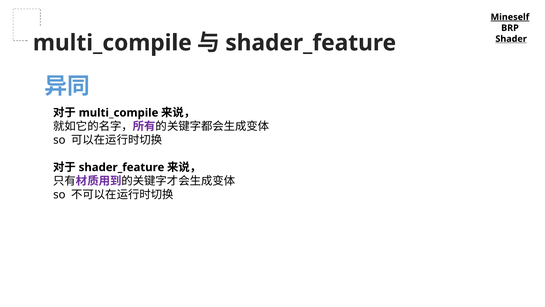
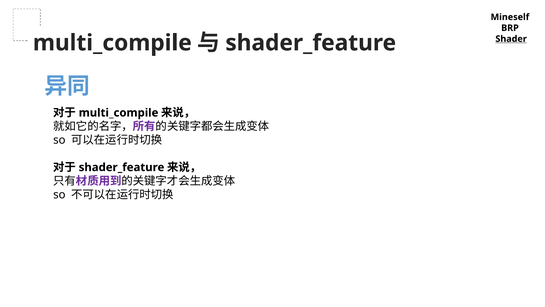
Mineself underline: present -> none (510, 17)
